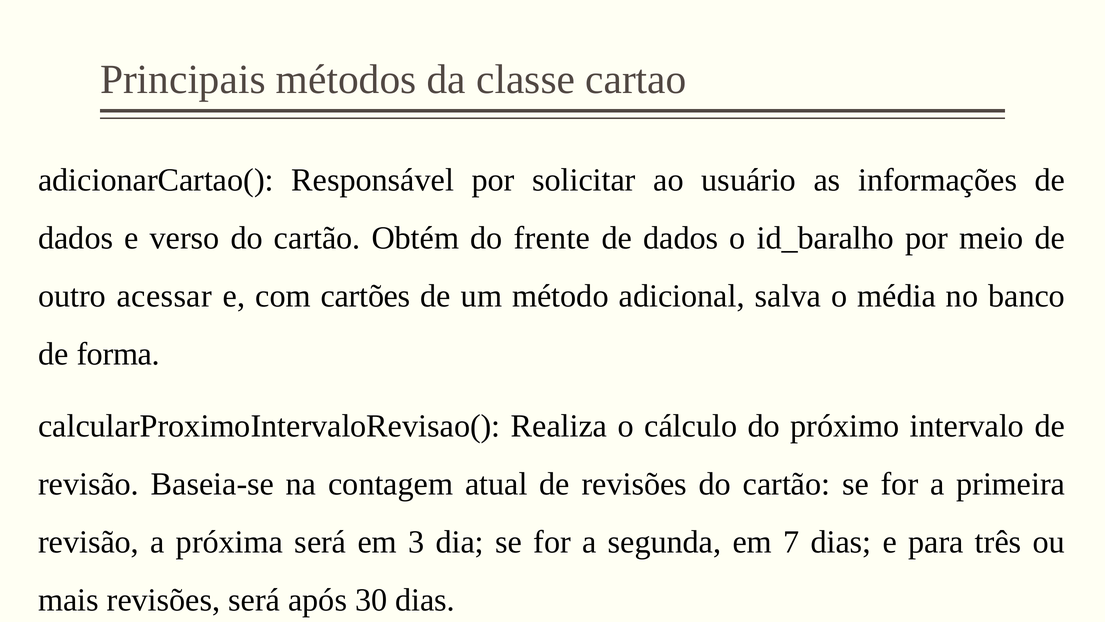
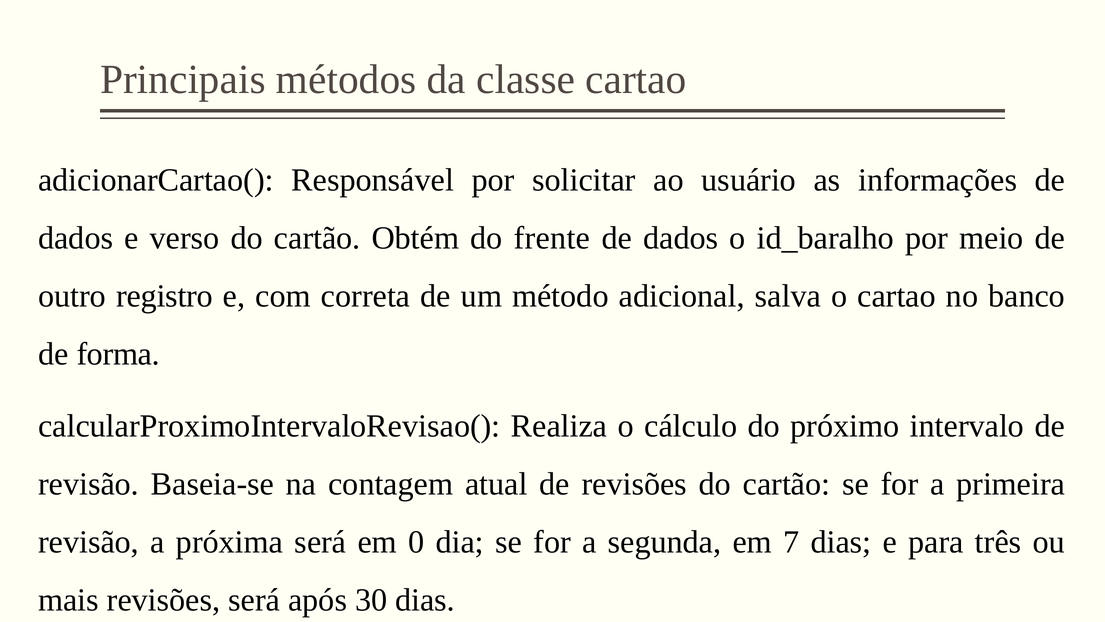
acessar: acessar -> registro (165, 296)
cartões: cartões -> correta (366, 296)
o média: média -> cartao (897, 296)
3: 3 -> 0 (416, 542)
